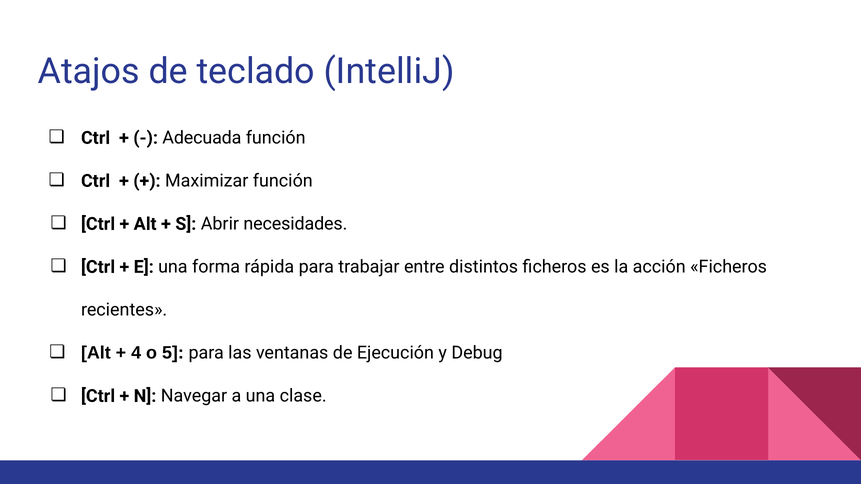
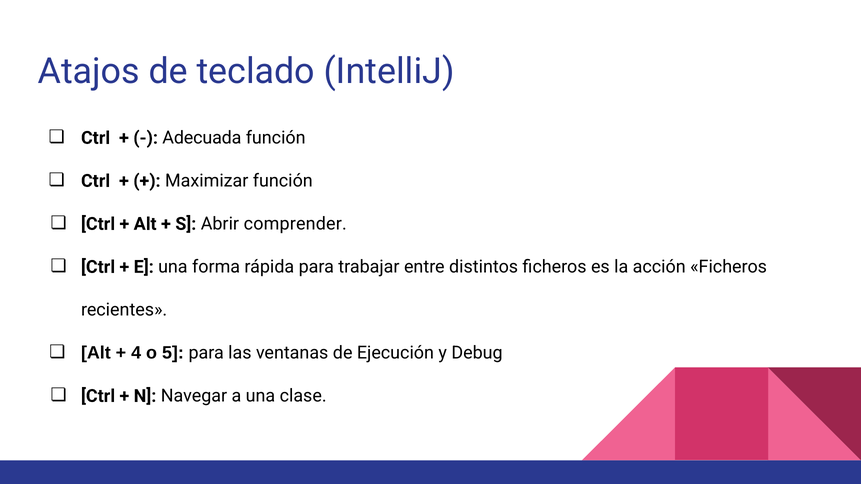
necesidades: necesidades -> comprender (295, 224)
